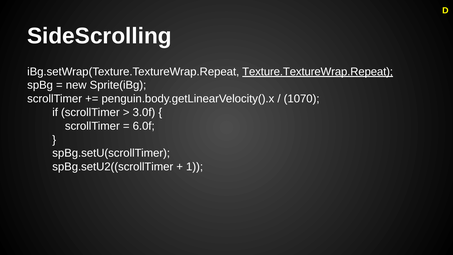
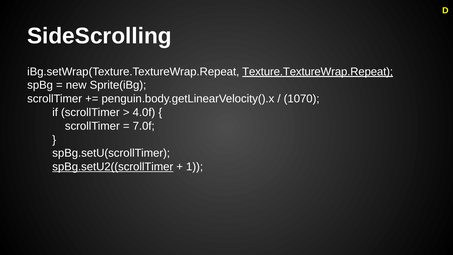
3.0f: 3.0f -> 4.0f (144, 112)
6.0f: 6.0f -> 7.0f (144, 126)
spBg.setU2((scrollTimer underline: none -> present (113, 167)
